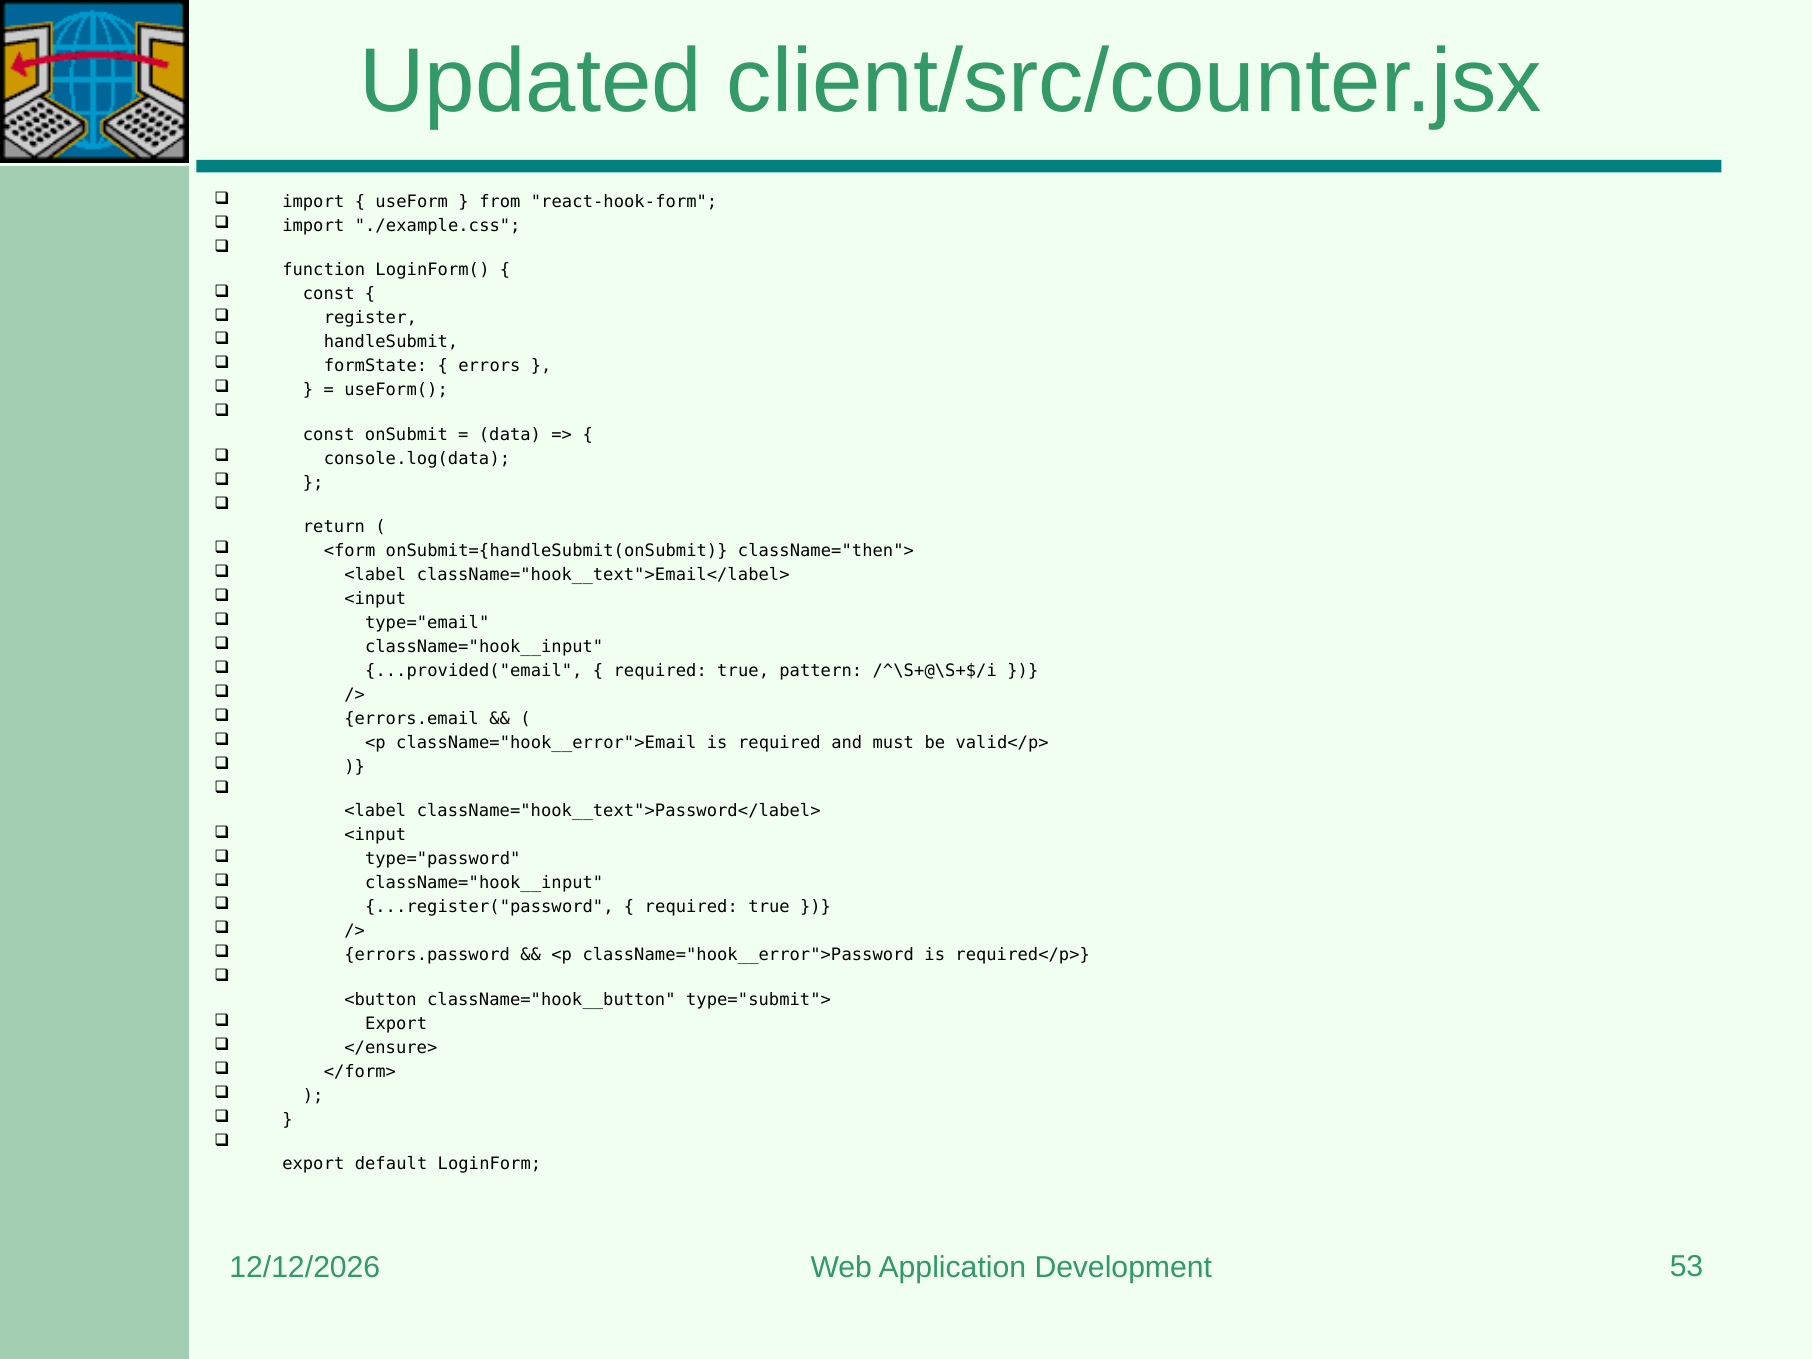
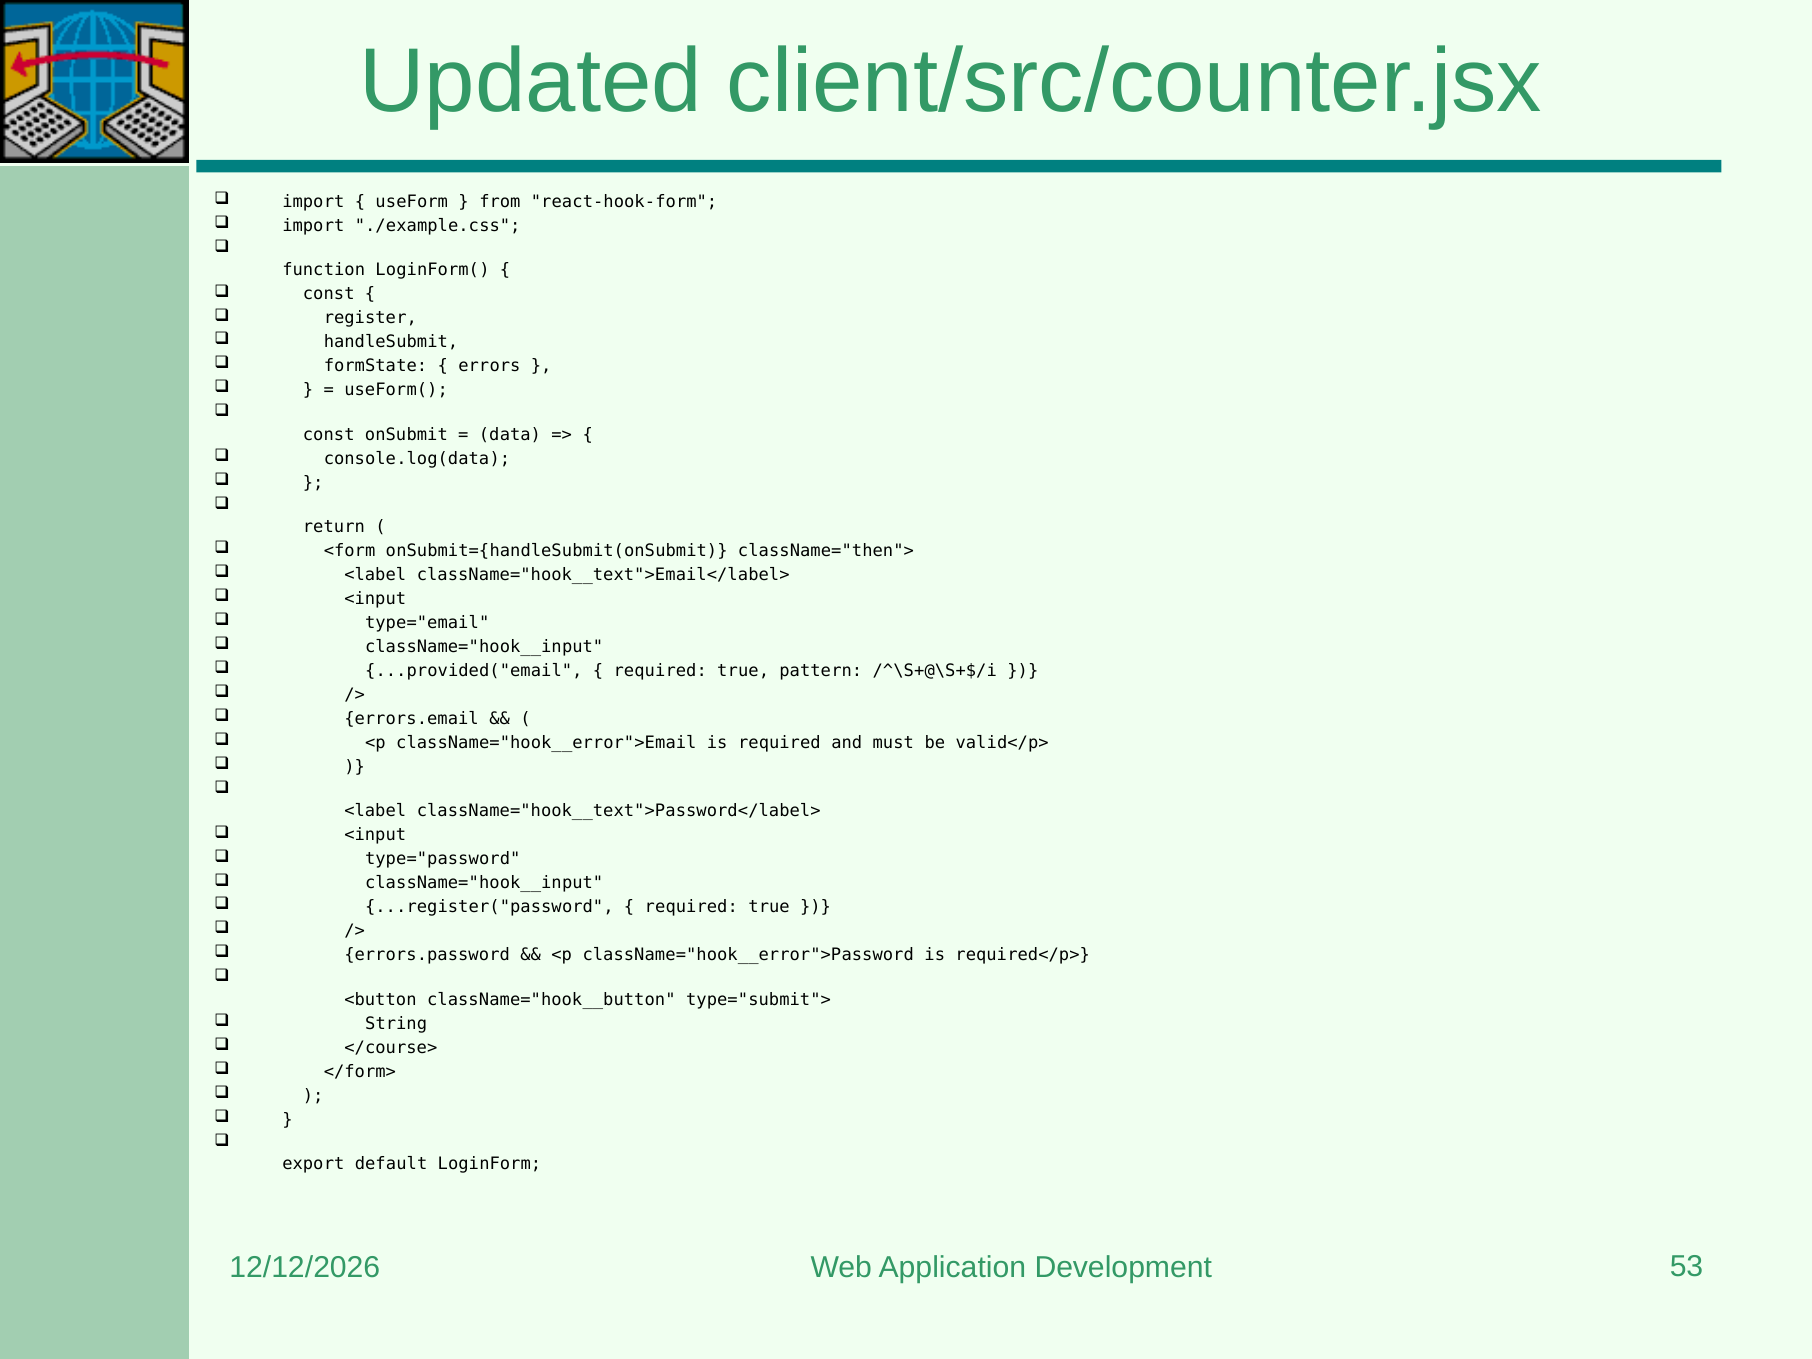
Export: Export -> String (396, 1024)
</ensure>: </ensure> -> </course> (391, 1048)
